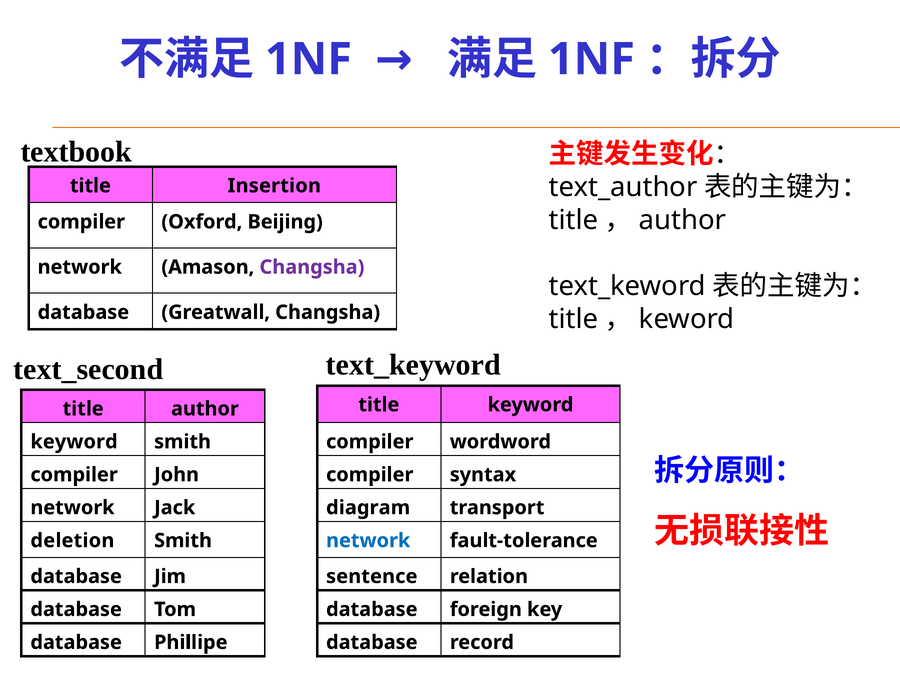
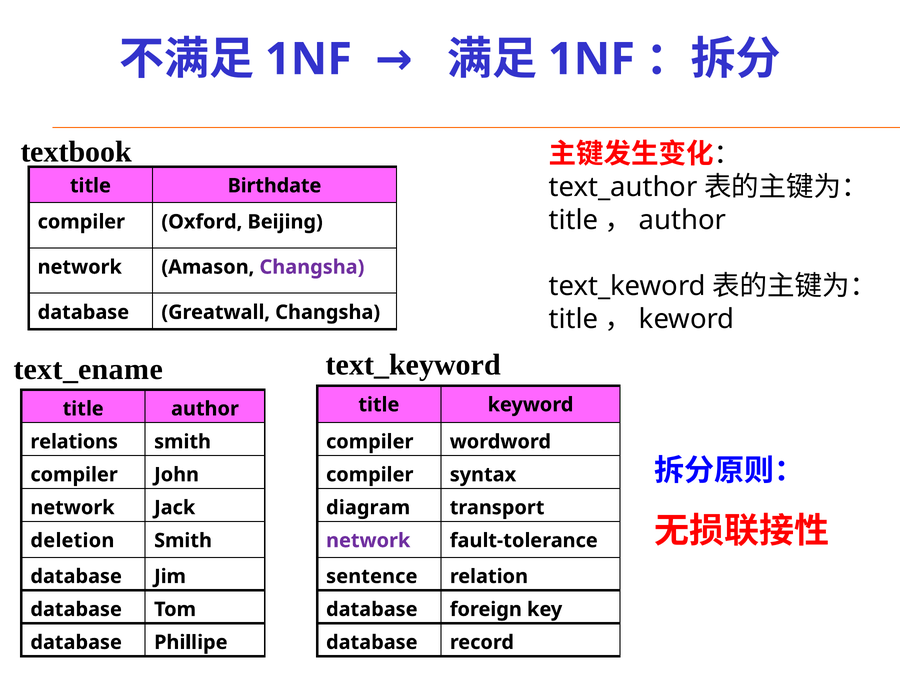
Insertion: Insertion -> Birthdate (274, 186)
text_second: text_second -> text_ename (88, 369)
keyword: keyword -> relations (74, 442)
network colour: blue -> purple (368, 541)
